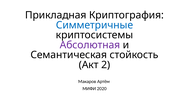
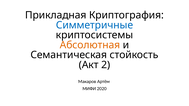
Абсолютная colour: purple -> orange (90, 45)
